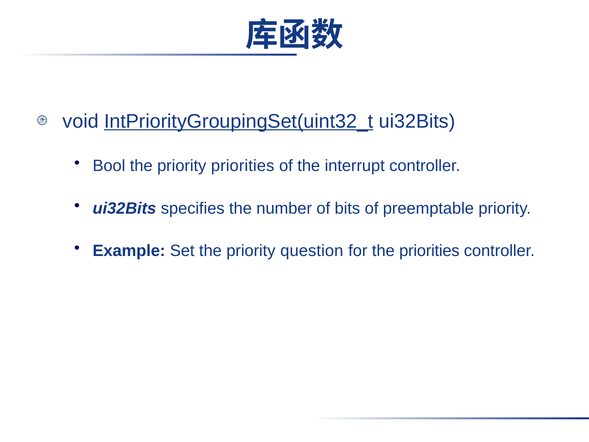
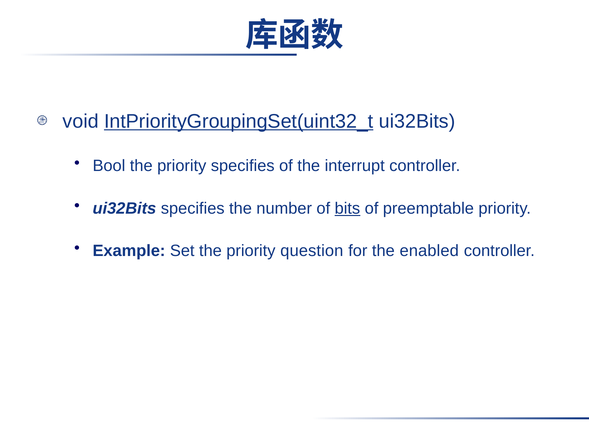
priority priorities: priorities -> specifies (243, 166)
bits underline: none -> present (347, 208)
the priorities: priorities -> enabled (429, 251)
